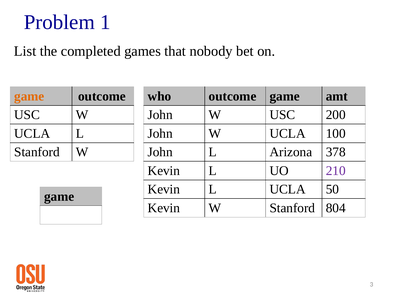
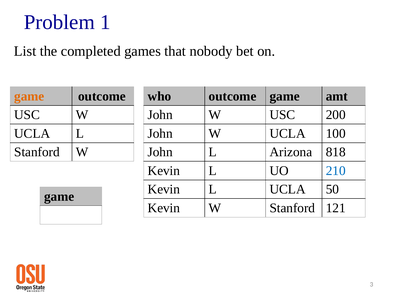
378: 378 -> 818 (336, 152)
210 colour: purple -> blue (336, 171)
804: 804 -> 121 (336, 208)
